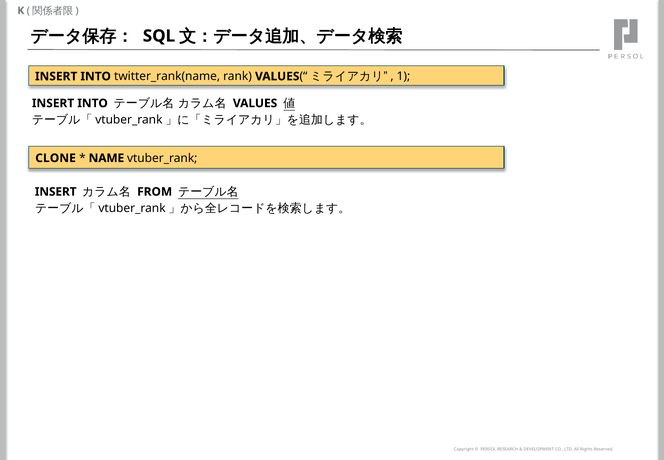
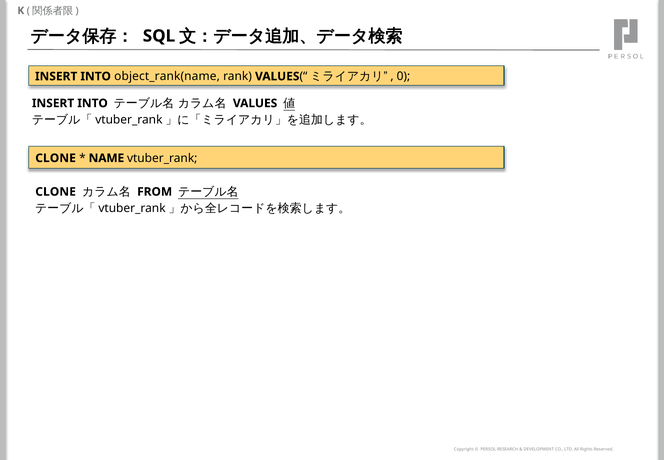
twitter_rank(name: twitter_rank(name -> object_rank(name (167, 76)
1: 1 -> 0 (403, 76)
INSERT: INSERT -> CLONE (56, 192)
